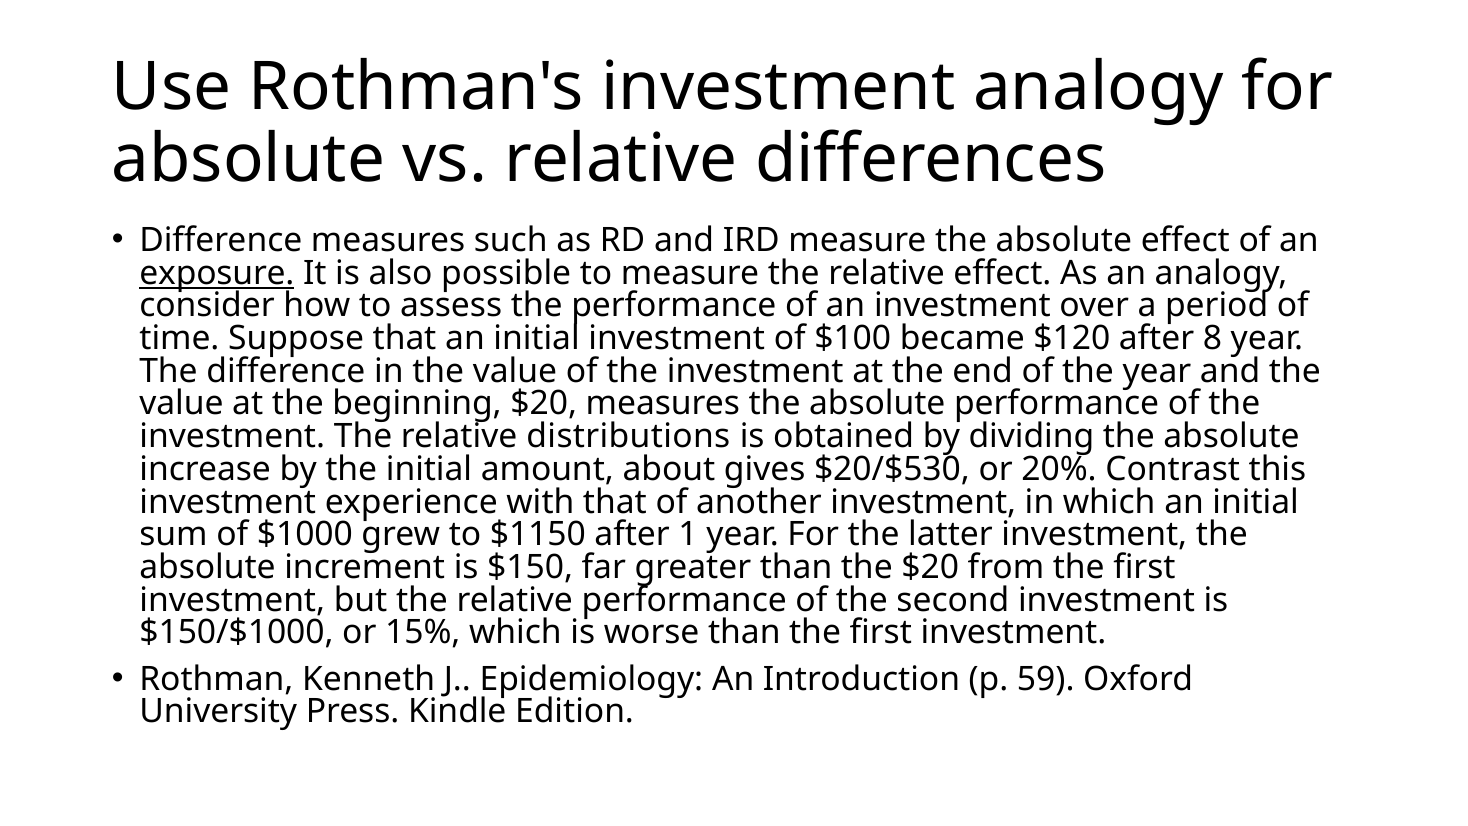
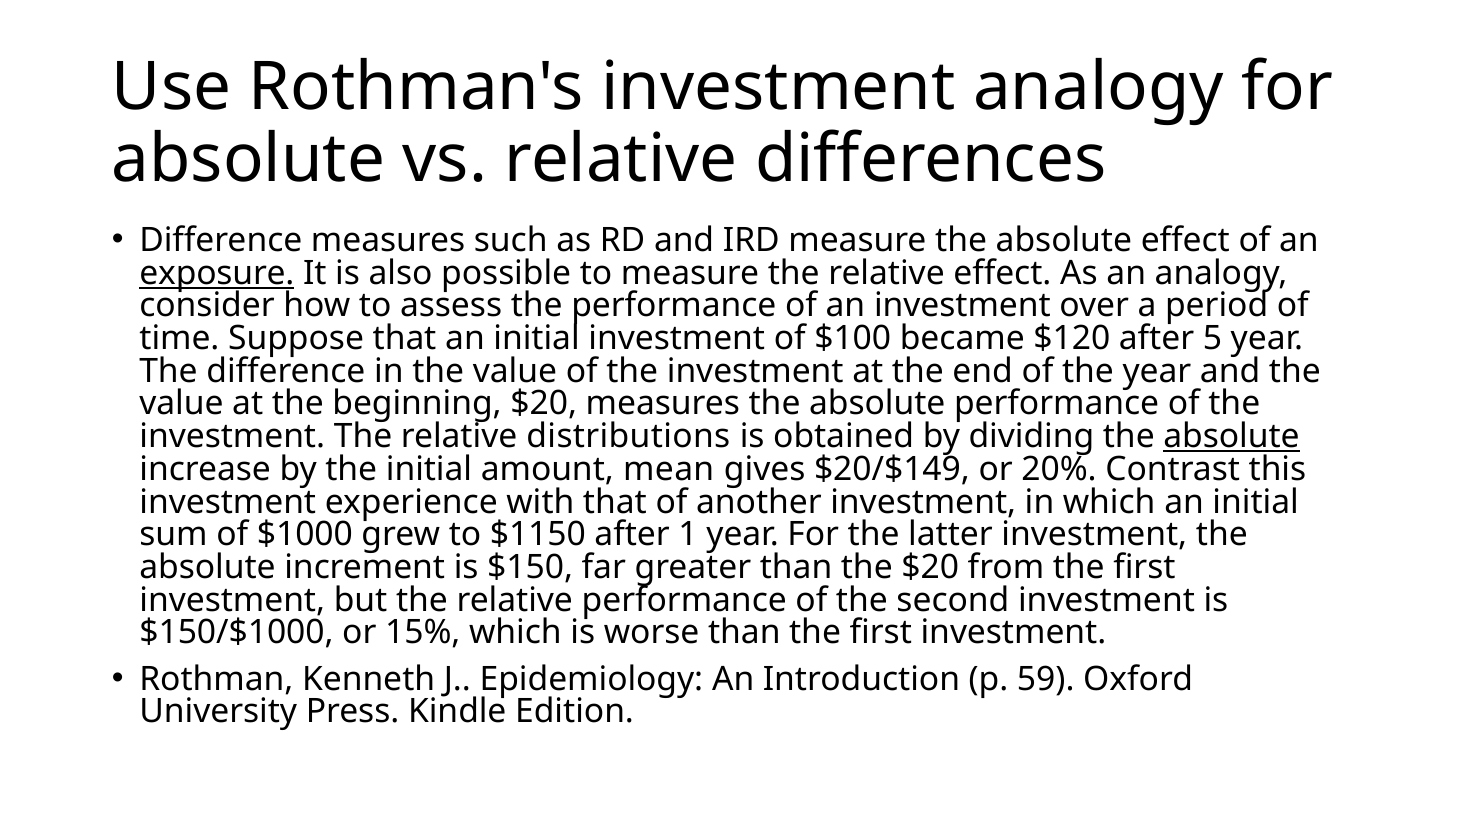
8: 8 -> 5 (1212, 338)
absolute underline: none -> present (1231, 436)
about: about -> mean (669, 469)
$20/$530: $20/$530 -> $20/$149 (892, 469)
